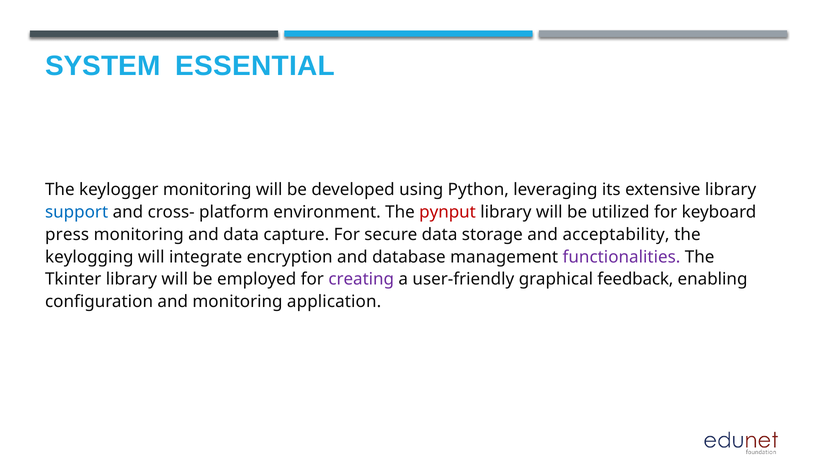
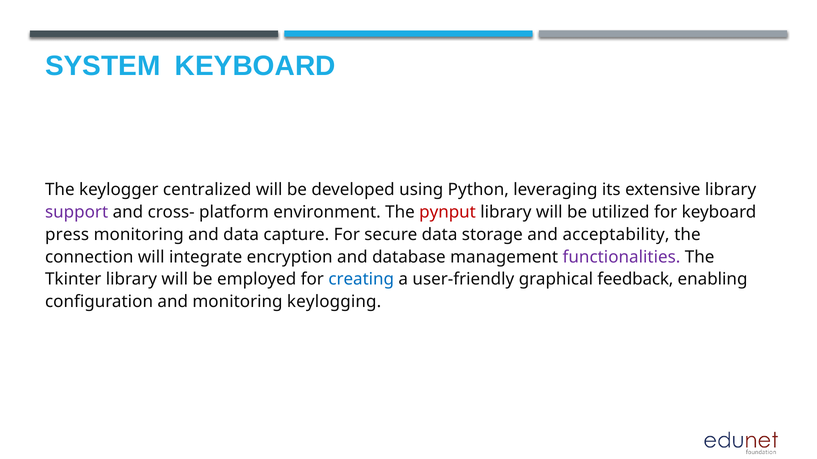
SYSTEM ESSENTIAL: ESSENTIAL -> KEYBOARD (255, 66)
keylogger monitoring: monitoring -> centralized (207, 190)
support colour: blue -> purple (77, 212)
keylogging: keylogging -> connection (89, 257)
creating colour: purple -> blue (361, 280)
application: application -> keylogging (334, 302)
